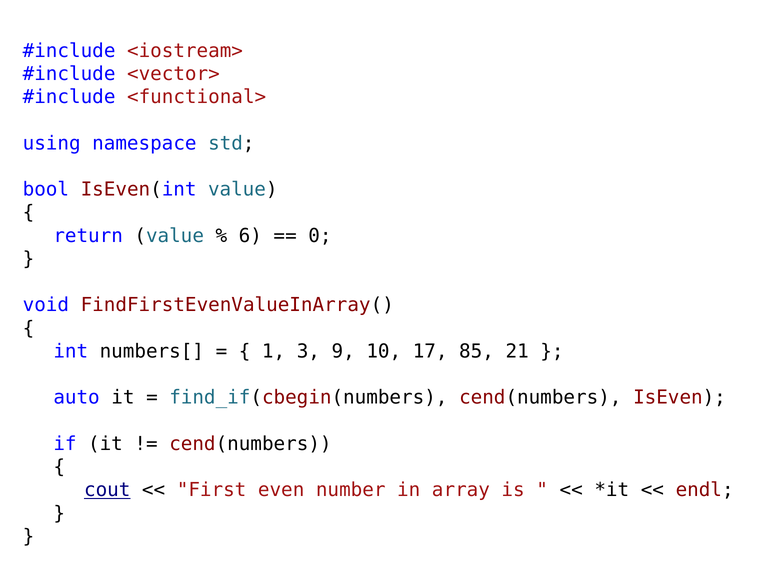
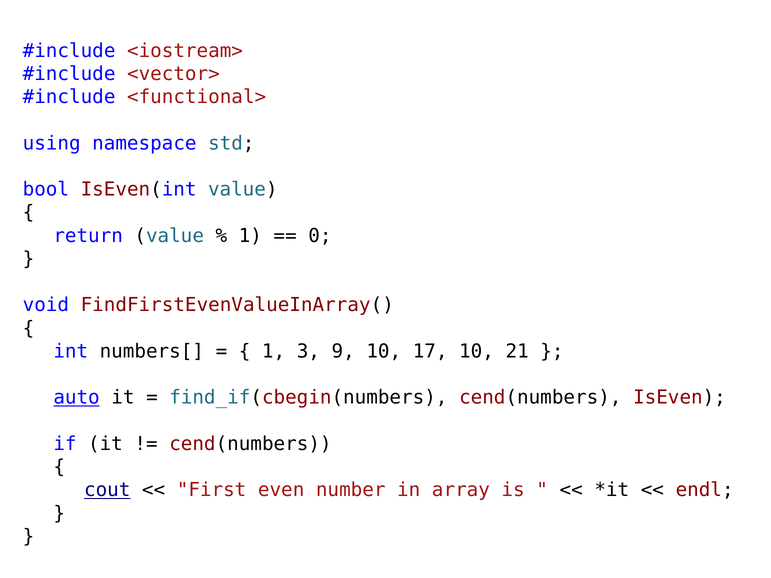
6: 6 -> 1 (250, 236)
17 85: 85 -> 10 (477, 351)
auto underline: none -> present (77, 398)
